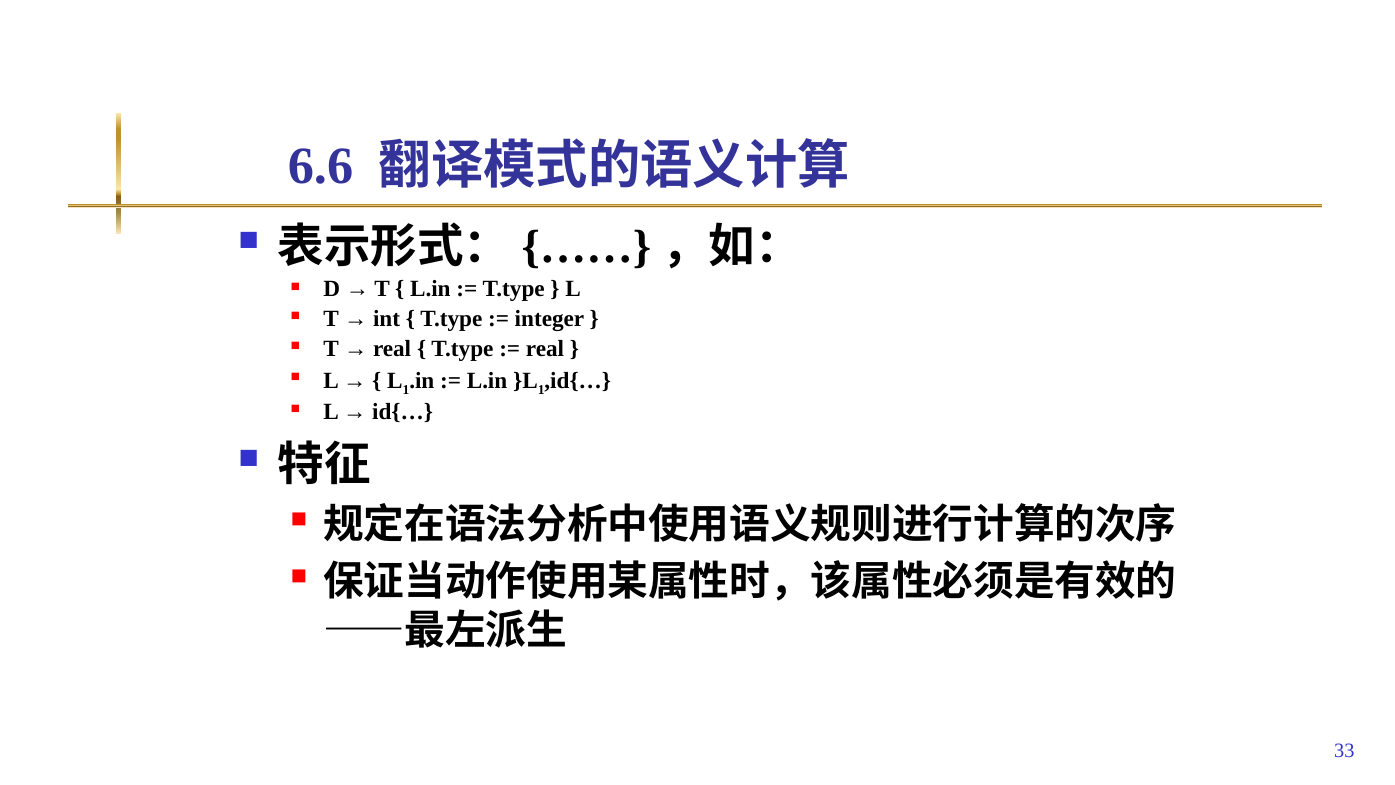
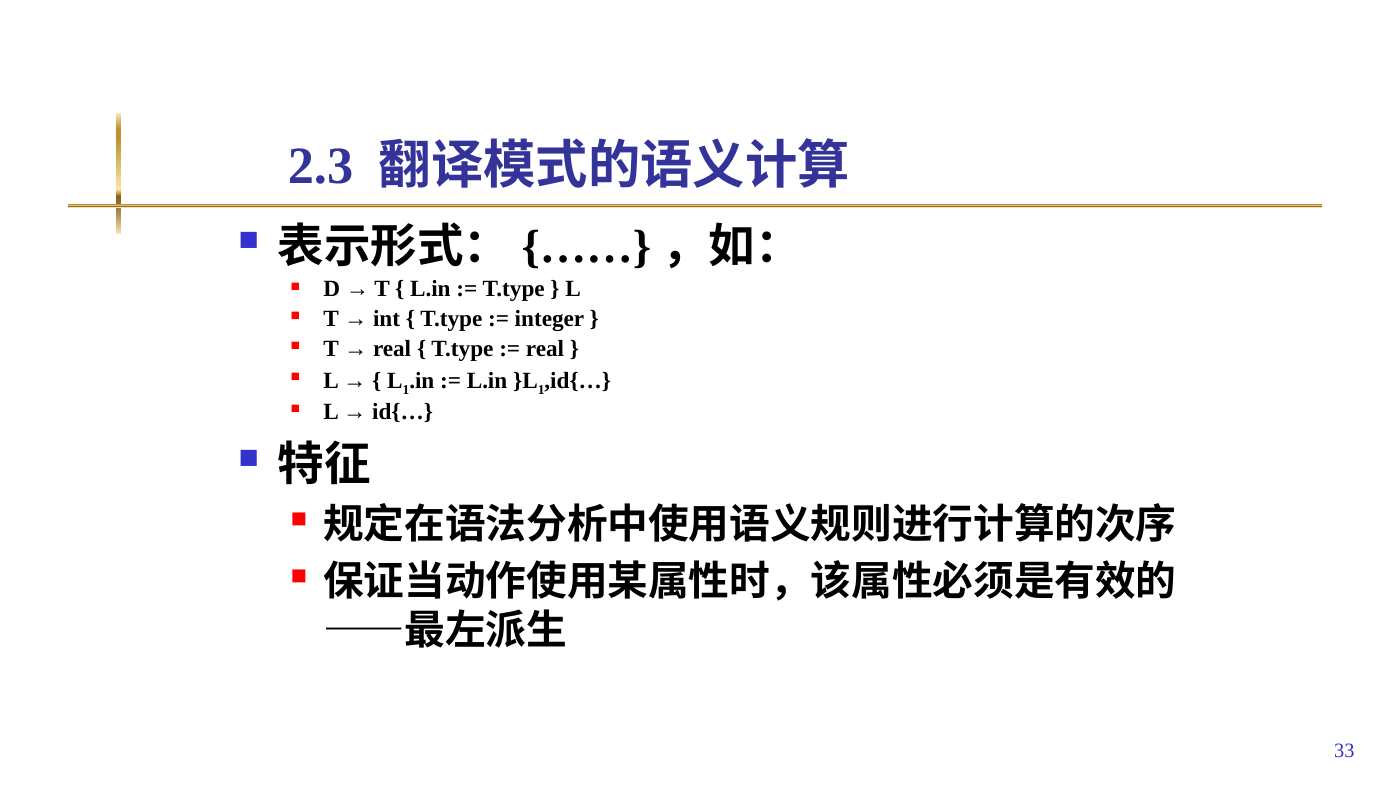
6.6: 6.6 -> 2.3 (321, 166)
